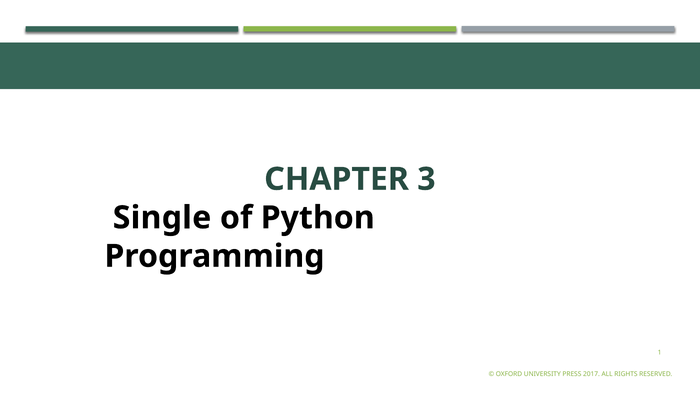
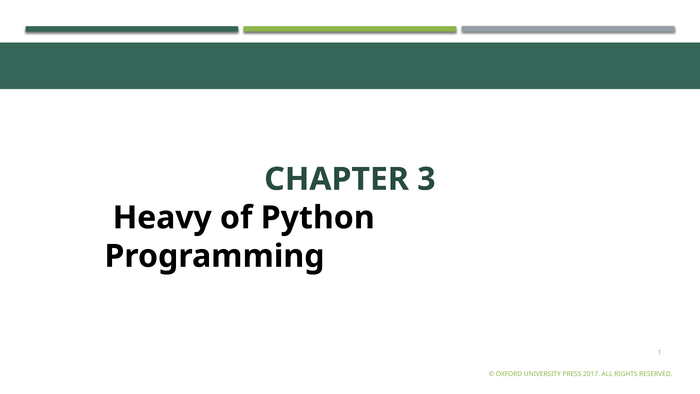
Single: Single -> Heavy (162, 218)
